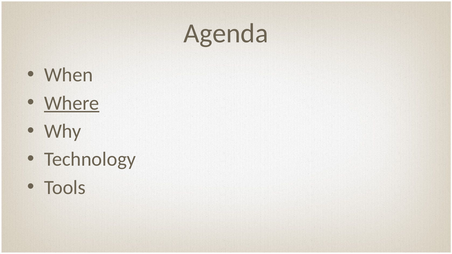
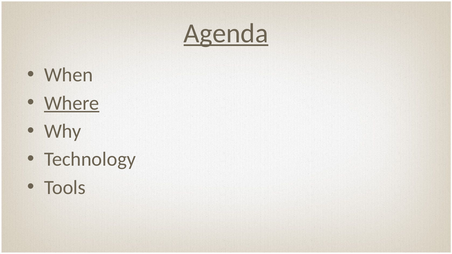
Agenda underline: none -> present (226, 33)
